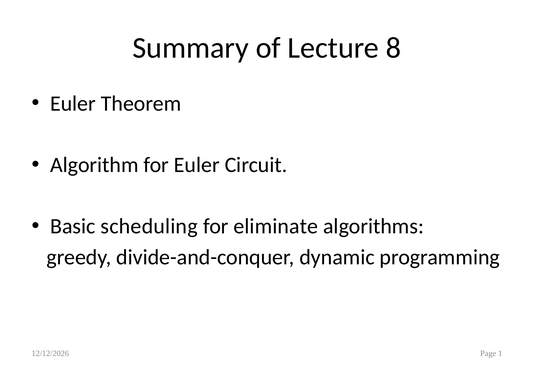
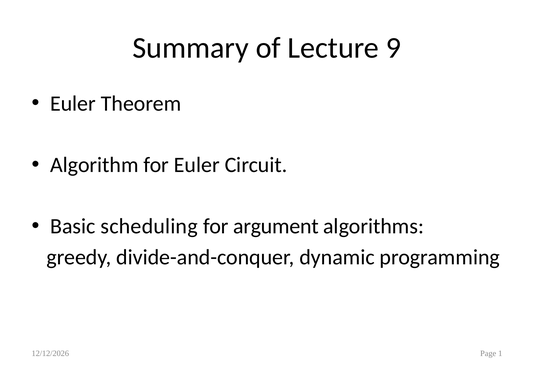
8: 8 -> 9 (393, 48)
eliminate: eliminate -> argument (276, 226)
